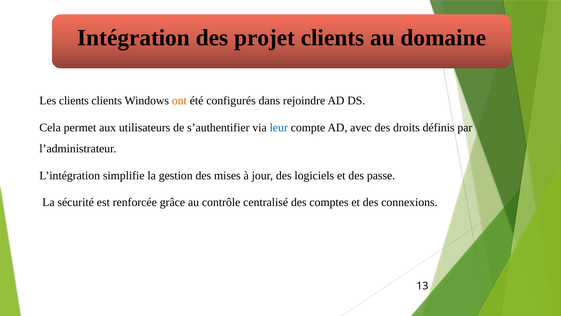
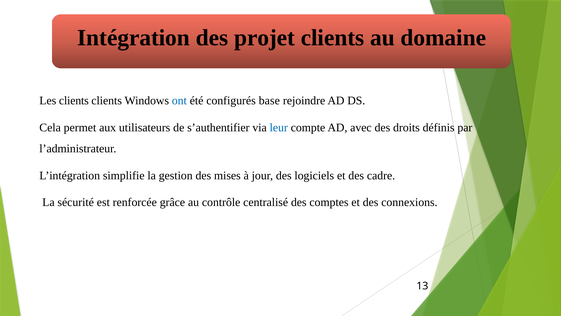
ont colour: orange -> blue (179, 100)
dans: dans -> base (269, 100)
passe: passe -> cadre (381, 175)
